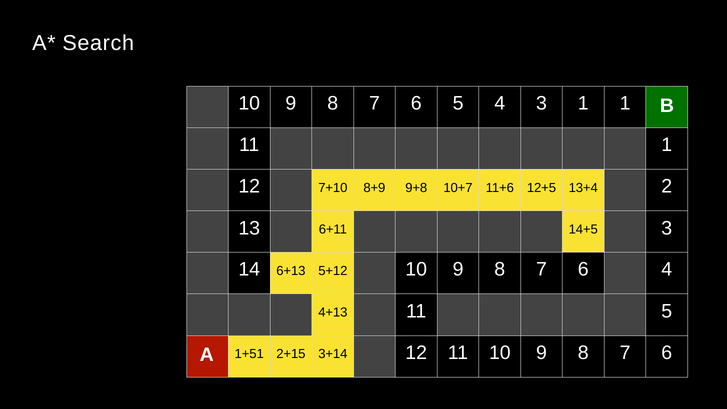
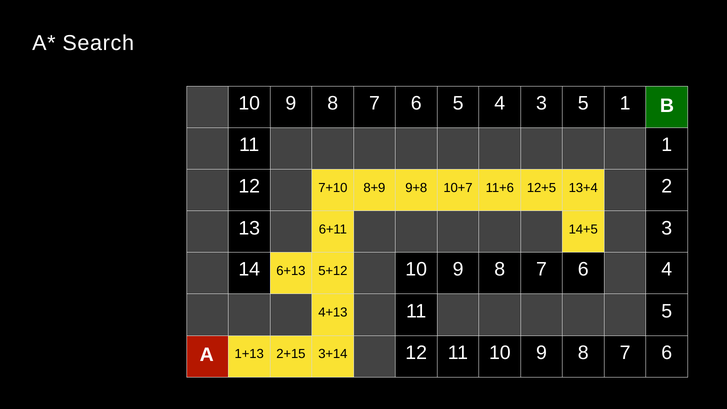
3 1: 1 -> 5 (583, 103)
1+51: 1+51 -> 1+13 (249, 354)
